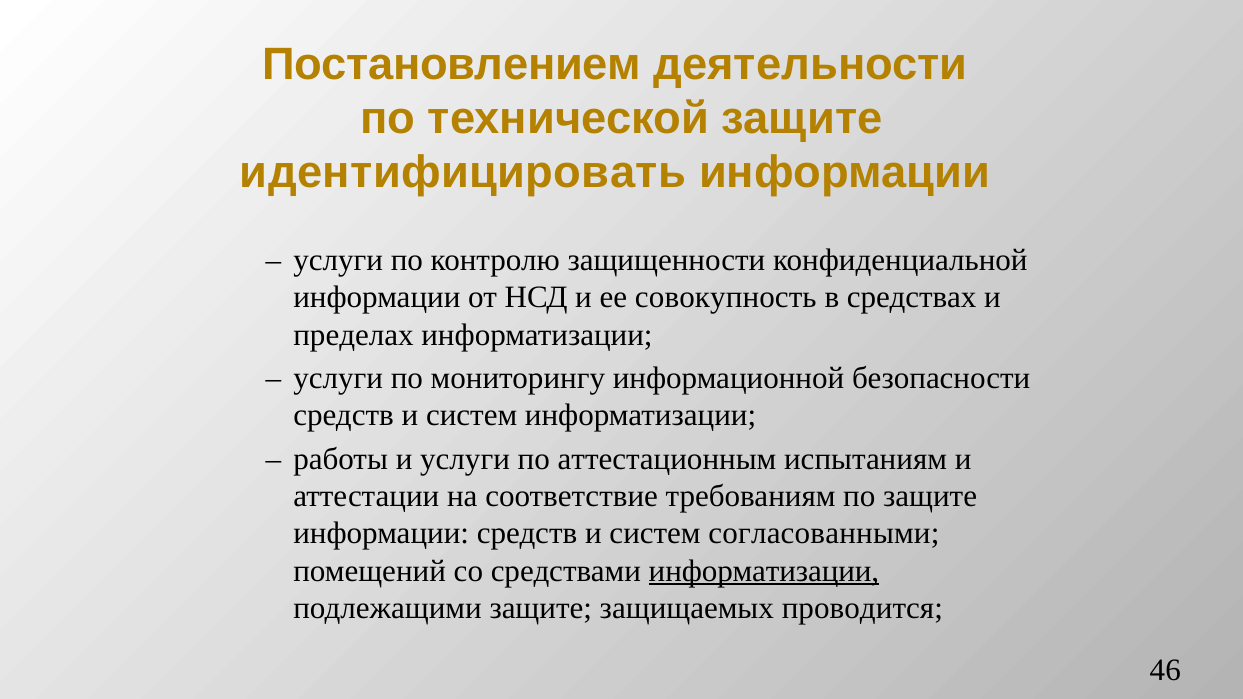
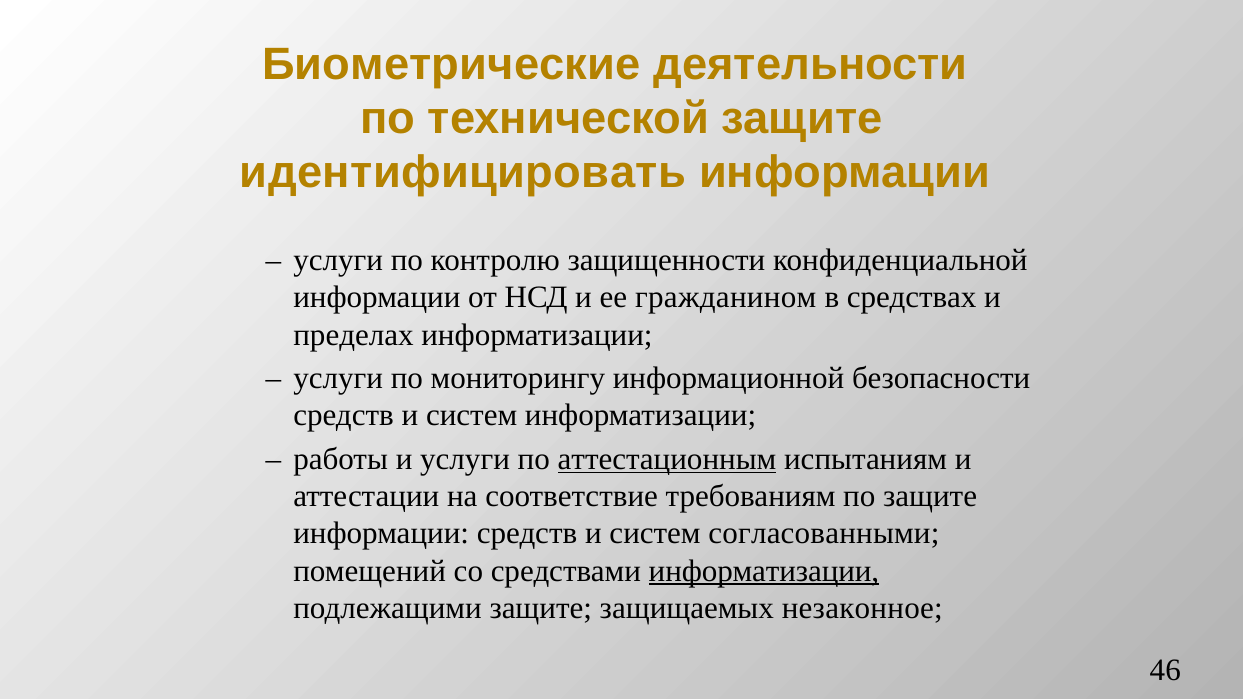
Постановлением: Постановлением -> Биометрические (451, 64)
совокупность: совокупность -> гражданином (726, 298)
аттестационным underline: none -> present (667, 459)
проводится: проводится -> незаконное (862, 608)
